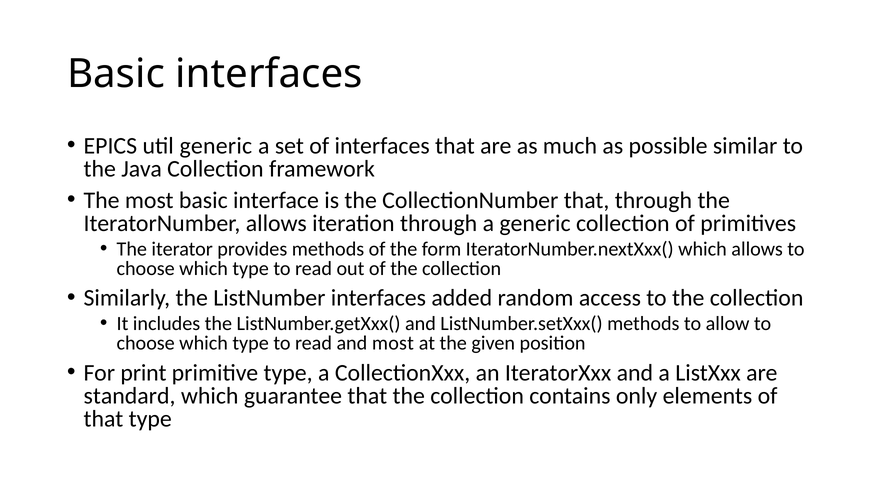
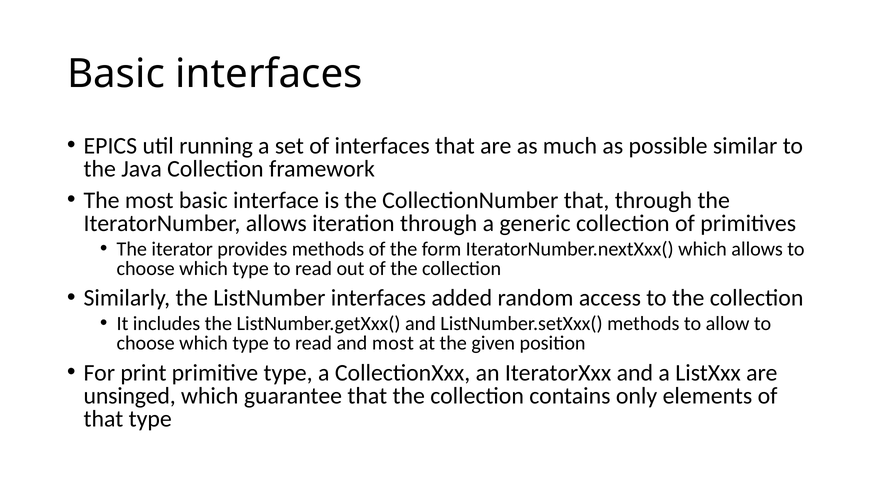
util generic: generic -> running (216, 146)
standard: standard -> unsinged (130, 396)
